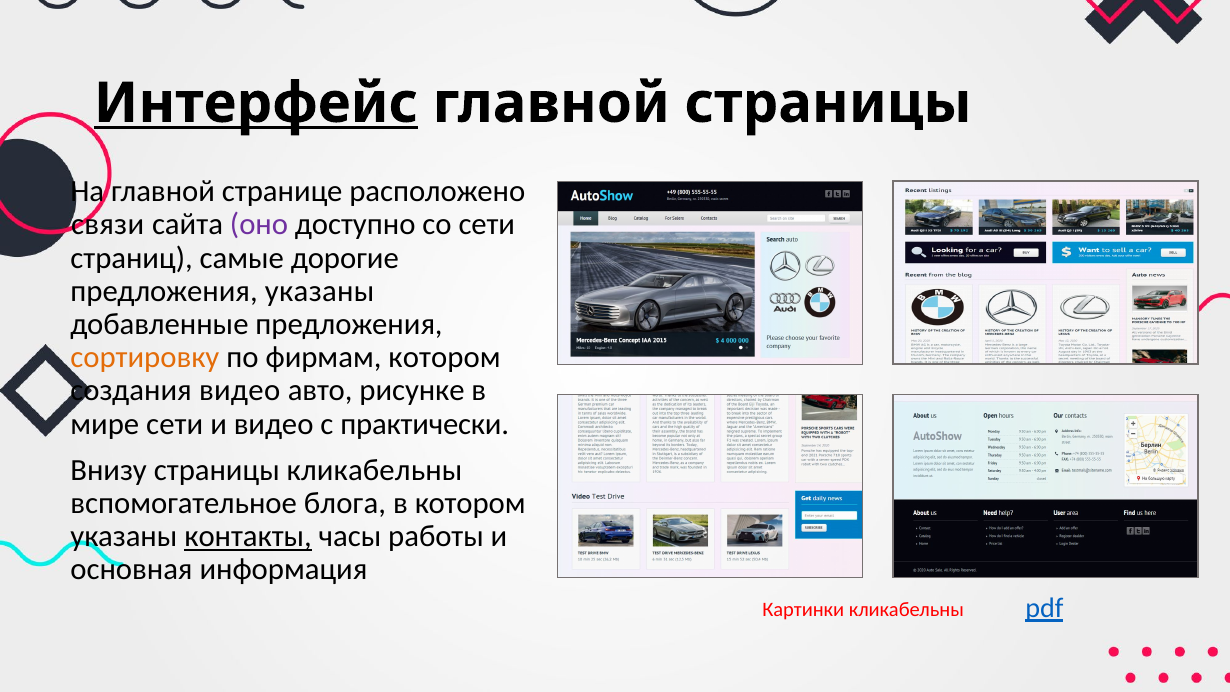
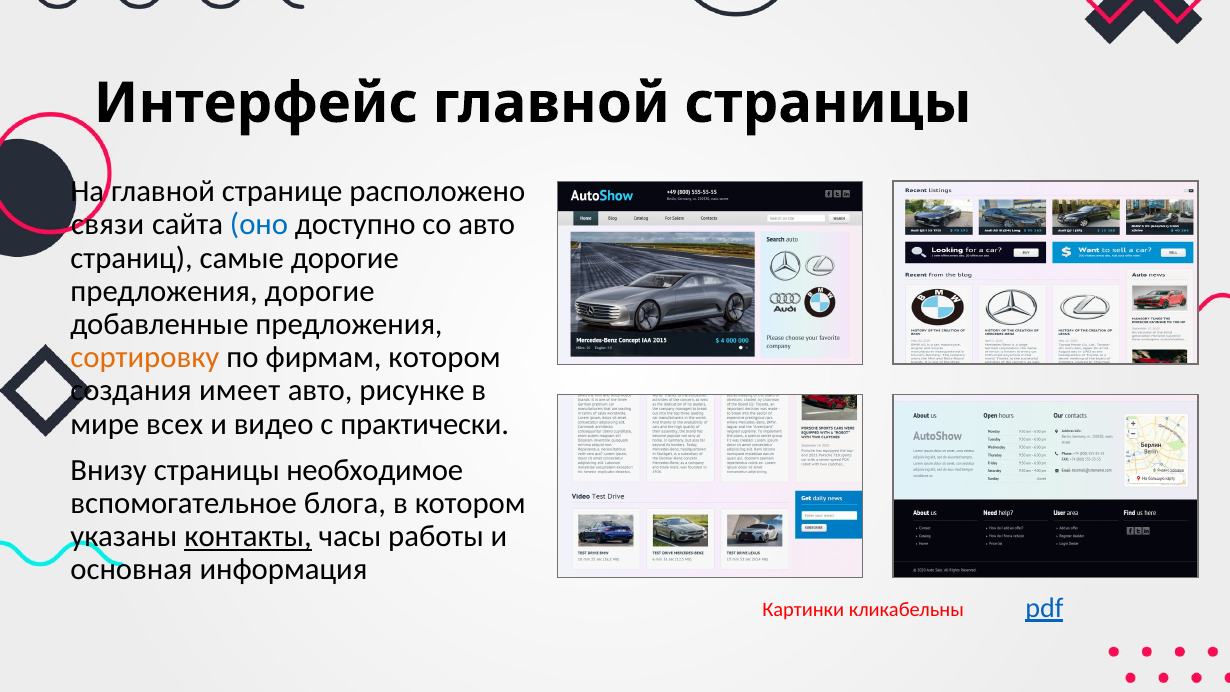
Интерфейс underline: present -> none (256, 103)
оно colour: purple -> blue (259, 225)
со сети: сети -> авто (487, 225)
предложения указаны: указаны -> дорогие (320, 291)
создания видео: видео -> имеет (240, 391)
мире сети: сети -> всех (175, 424)
страницы кликабельны: кликабельны -> необходимое (375, 470)
